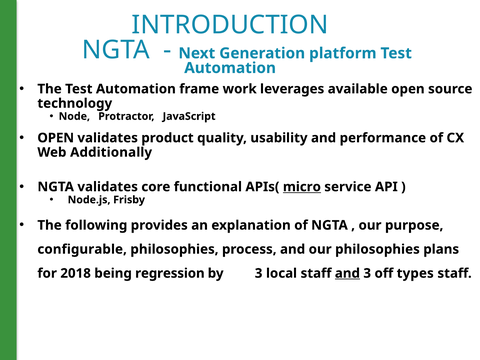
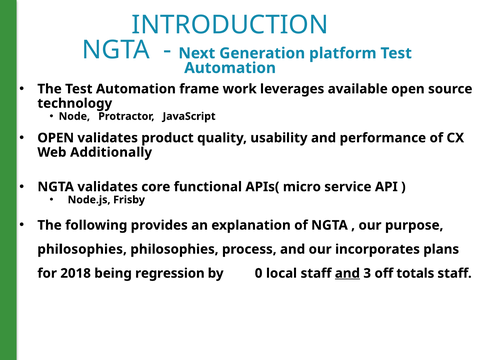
micro underline: present -> none (302, 187)
configurable: configurable -> philosophies (82, 249)
our philosophies: philosophies -> incorporates (377, 249)
by 3: 3 -> 0 (259, 273)
types: types -> totals (415, 273)
